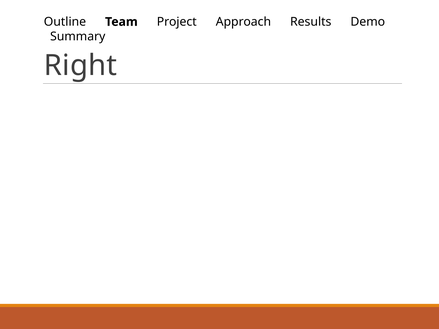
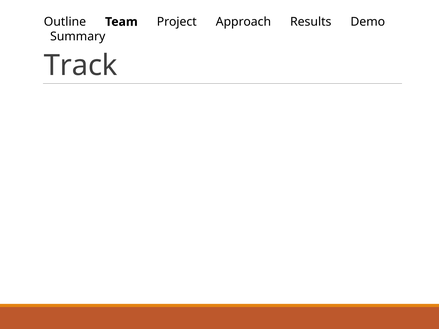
Right: Right -> Track (81, 66)
